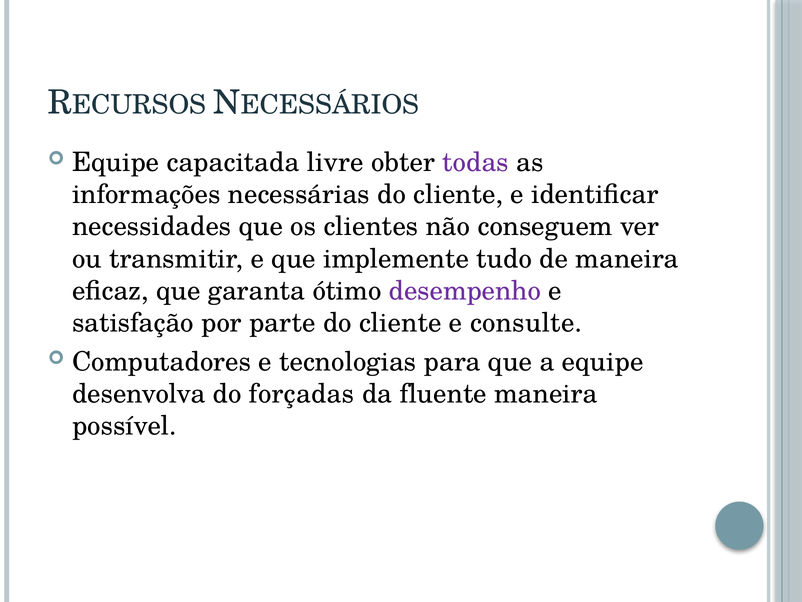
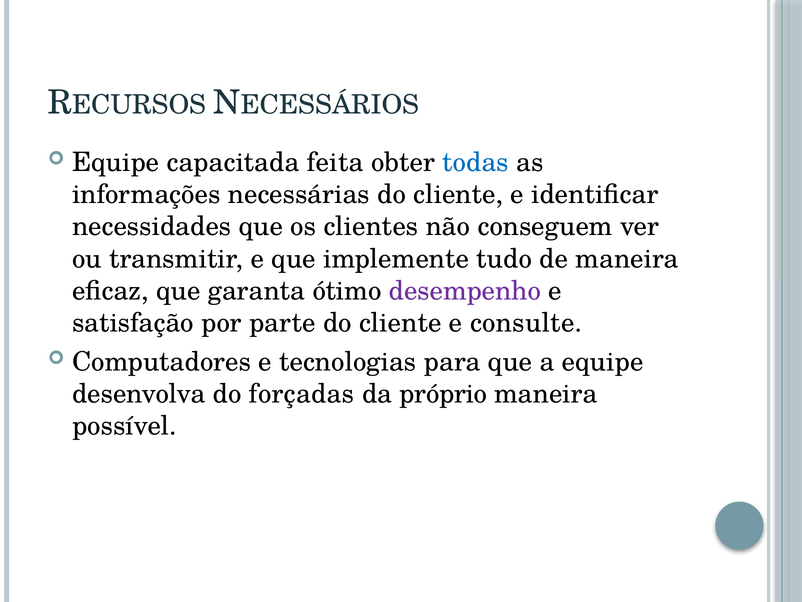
livre: livre -> feita (335, 162)
todas colour: purple -> blue (476, 162)
fluente: fluente -> próprio (443, 393)
